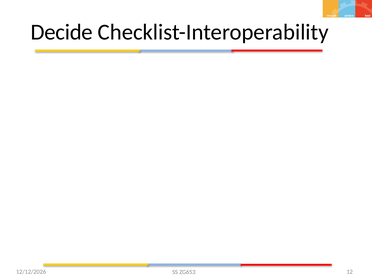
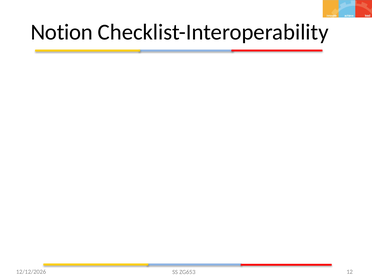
Decide: Decide -> Notion (62, 32)
